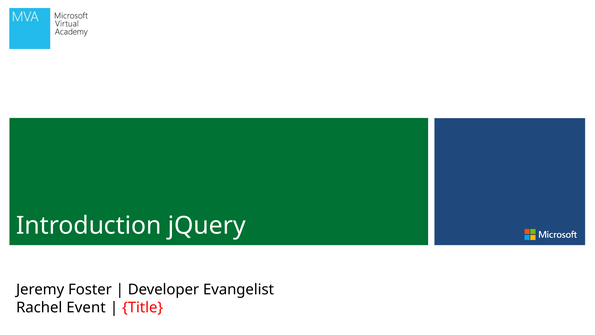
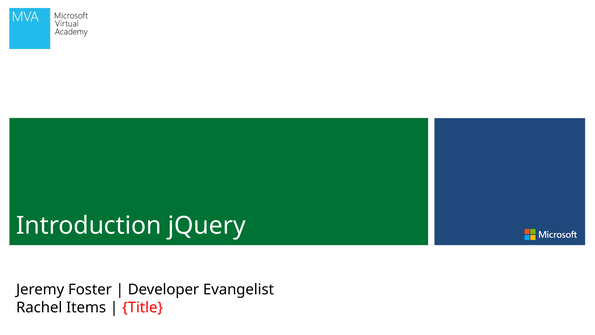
Event: Event -> Items (86, 307)
